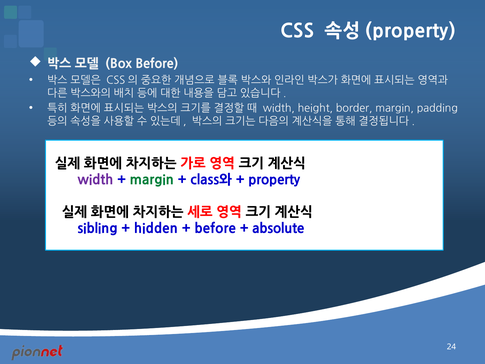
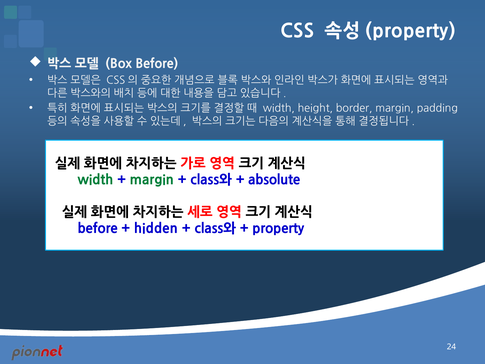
width colour: purple -> green (95, 180)
property: property -> absolute (274, 180)
sibling: sibling -> before (98, 228)
before: before -> class와 (215, 228)
absolute: absolute -> property (278, 228)
